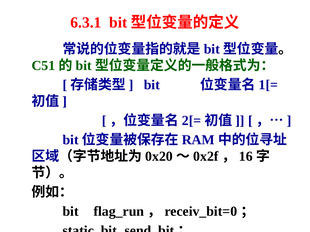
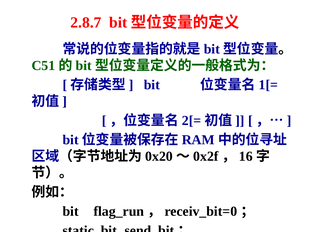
6.3.1: 6.3.1 -> 2.8.7 (86, 23)
